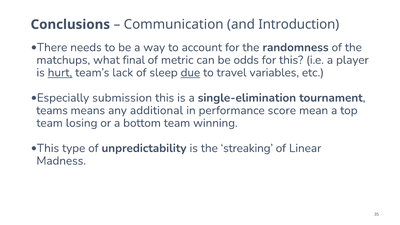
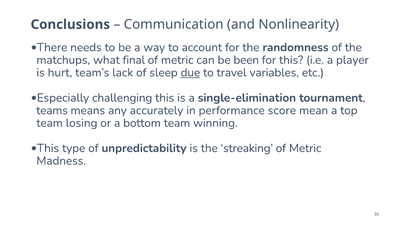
Introduction: Introduction -> Nonlinearity (299, 25)
odds: odds -> been (246, 60)
hurt underline: present -> none (60, 73)
submission: submission -> challenging (122, 98)
additional: additional -> accurately (157, 110)
Linear: Linear -> Metric (305, 148)
